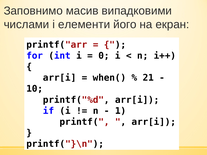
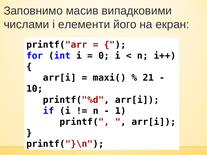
when(: when( -> maxi( (109, 78)
